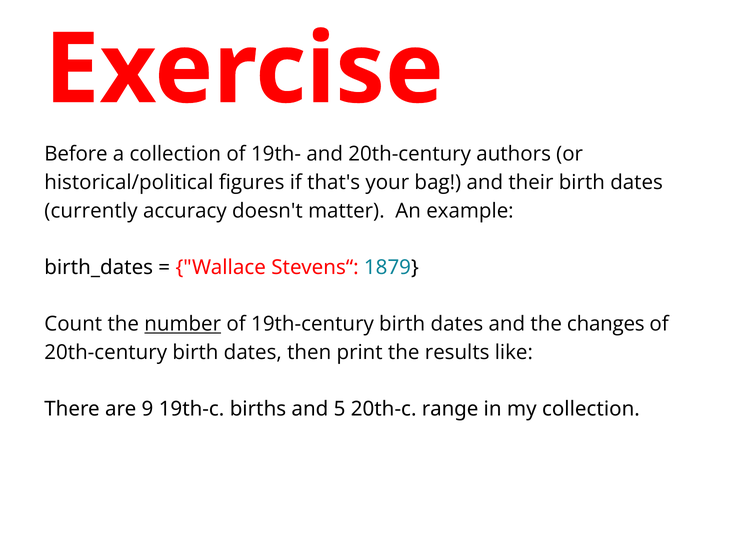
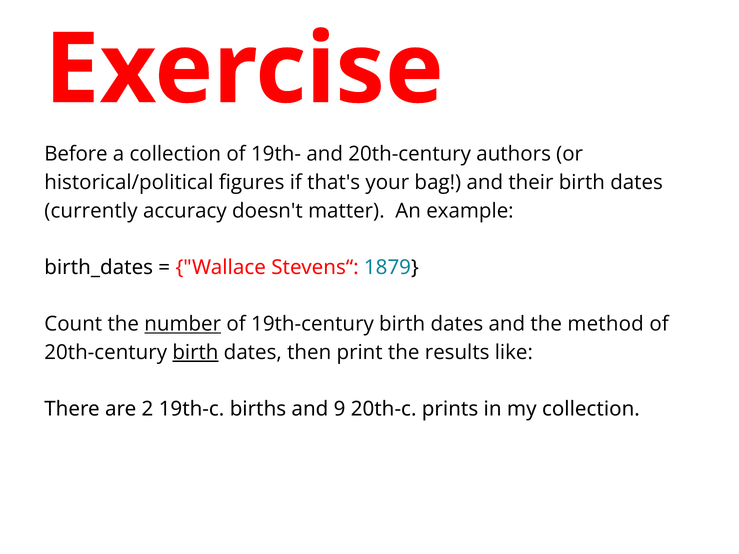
changes: changes -> method (606, 324)
birth underline: none -> present (195, 353)
9: 9 -> 2 (147, 409)
5: 5 -> 9 (340, 409)
range: range -> prints (450, 409)
